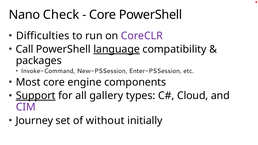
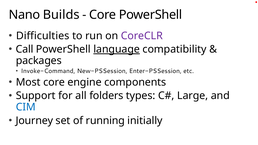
Check: Check -> Builds (61, 15)
Support underline: present -> none (36, 96)
gallery: gallery -> folders (106, 96)
Cloud: Cloud -> Large (193, 96)
CIM colour: purple -> blue (26, 107)
without: without -> running (105, 121)
